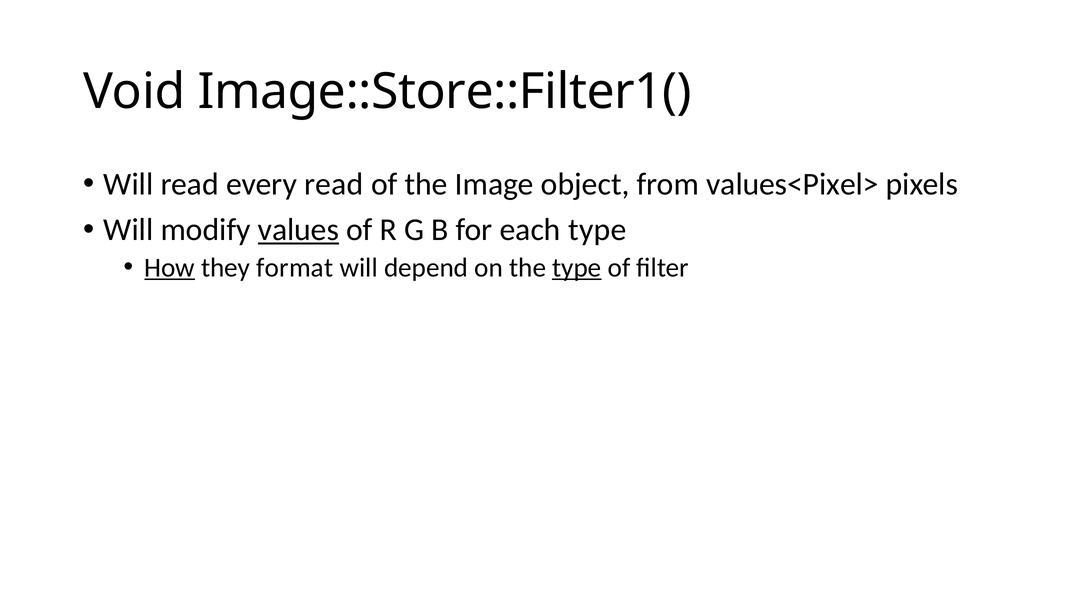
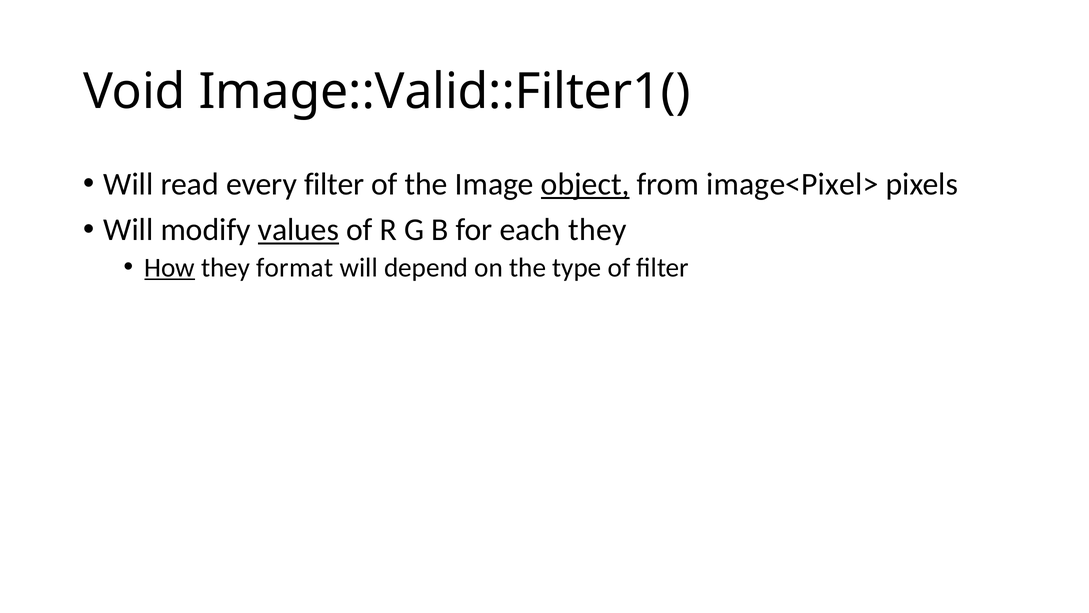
Image::Store::Filter1(: Image::Store::Filter1( -> Image::Valid::Filter1( (445, 91)
every read: read -> filter (334, 184)
object underline: none -> present (585, 184)
values<Pixel>: values<Pixel> -> image<Pixel> (792, 184)
each type: type -> they (597, 230)
type underline: present -> none (577, 267)
